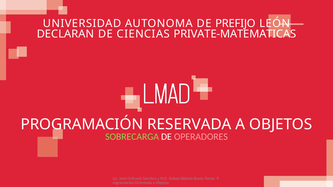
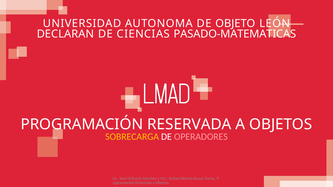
PREFIJO: PREFIJO -> OBJETO (235, 23)
PRIVATE-MATEMATICAS: PRIVATE-MATEMATICAS -> PASADO-MATEMATICAS (235, 34)
SOBRECARGA colour: light green -> yellow (132, 137)
